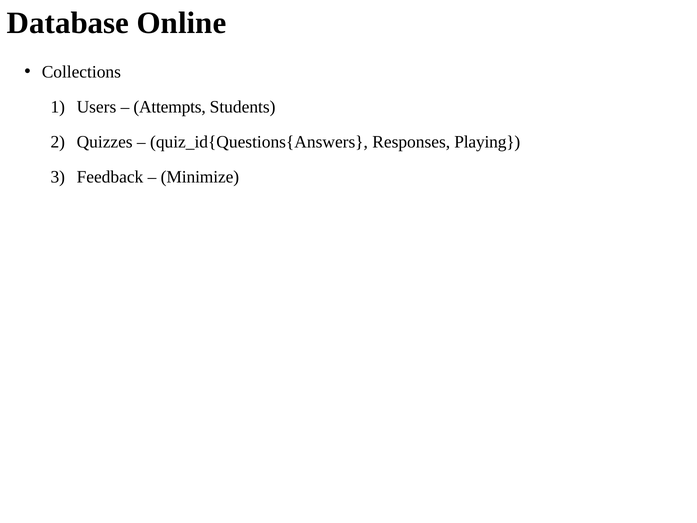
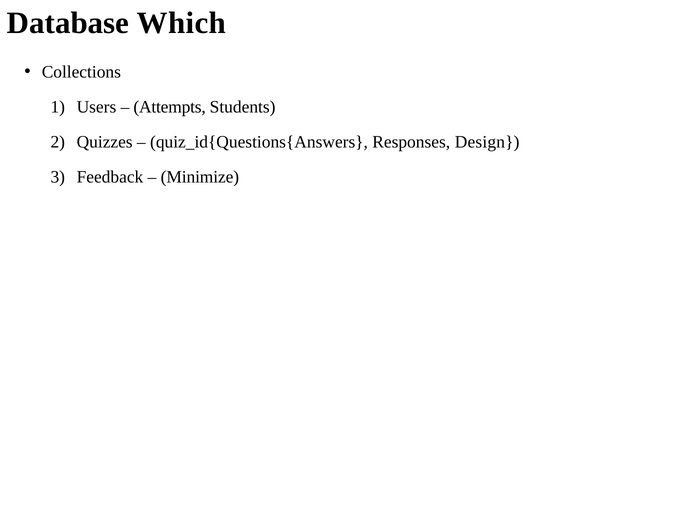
Online: Online -> Which (181, 23)
Playing: Playing -> Design (487, 142)
